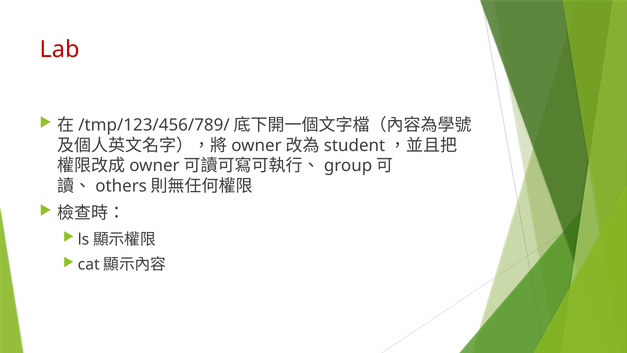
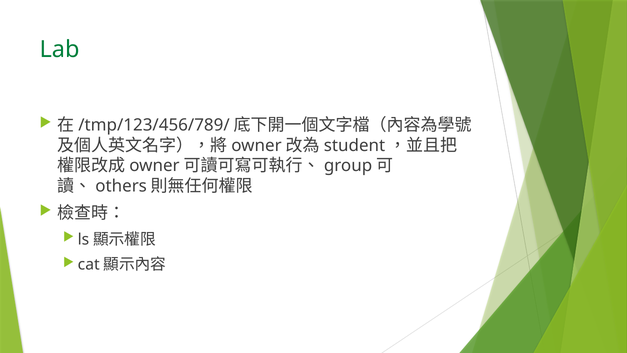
Lab colour: red -> green (60, 49)
